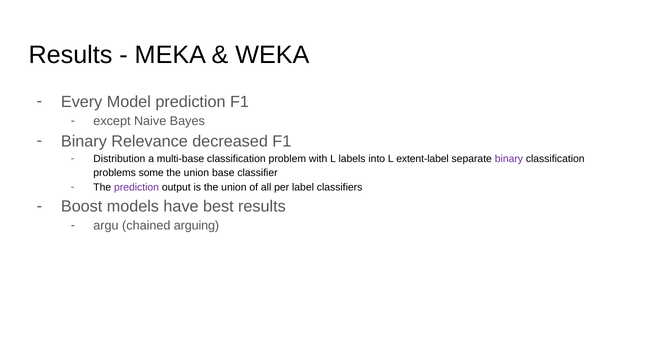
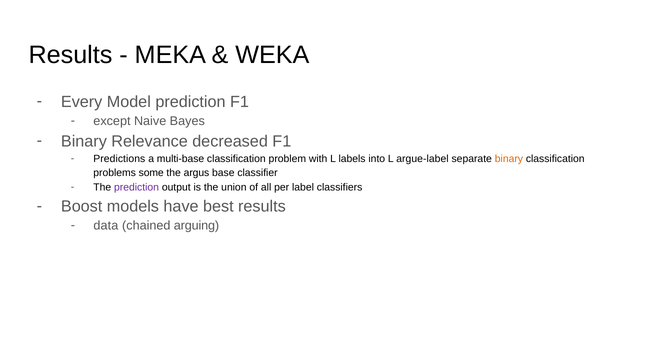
Distribution: Distribution -> Predictions (119, 159)
extent-label: extent-label -> argue-label (422, 159)
binary colour: purple -> orange (509, 159)
union: union -> argus (196, 173)
argu: argu -> data (106, 226)
